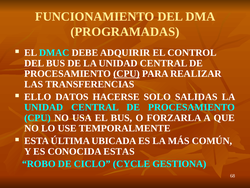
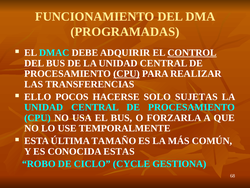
CONTROL underline: none -> present (192, 53)
DATOS: DATOS -> POCOS (72, 97)
SALIDAS: SALIDAS -> SUJETAS (196, 97)
UBICADA: UBICADA -> TAMAÑO (114, 140)
